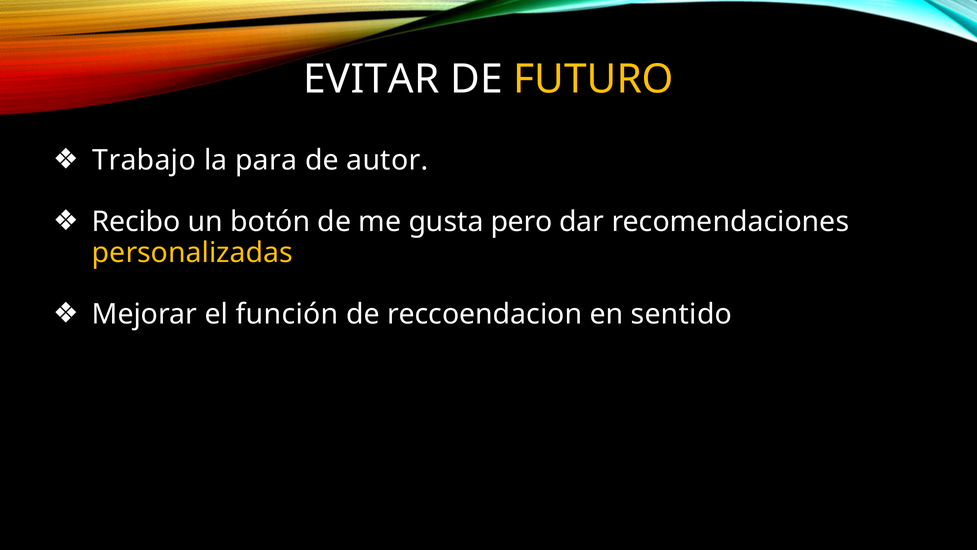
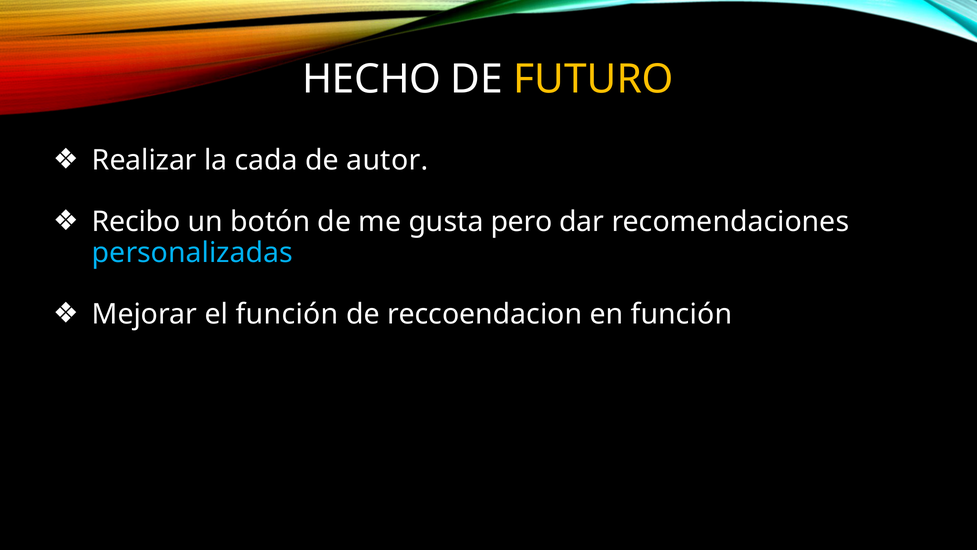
EVITAR: EVITAR -> HECHO (372, 79)
Trabajo: Trabajo -> Realizar (144, 160)
para: para -> cada (266, 160)
personalizadas colour: yellow -> light blue (192, 253)
en sentido: sentido -> función (681, 314)
